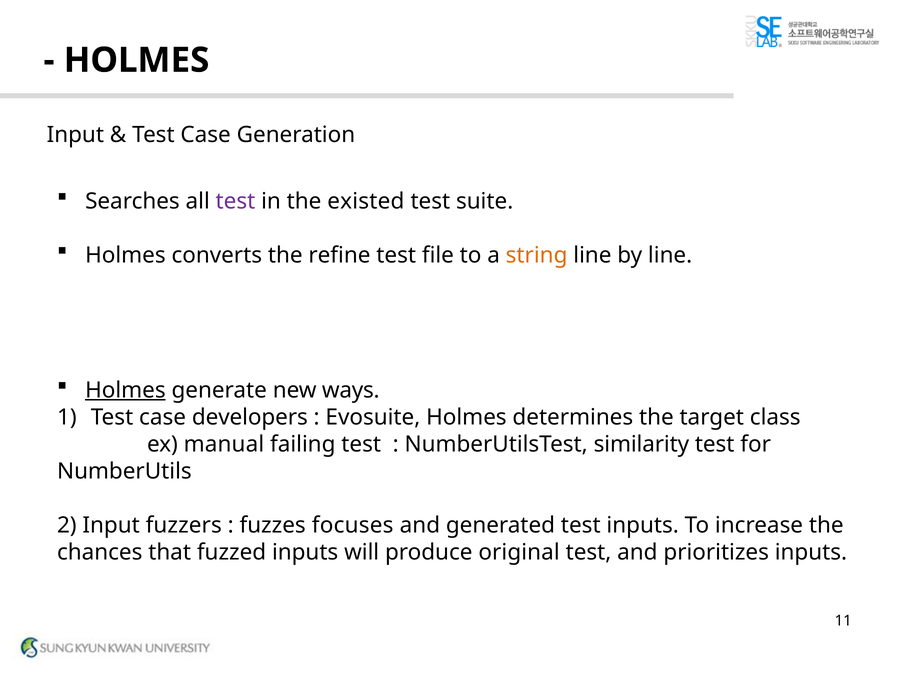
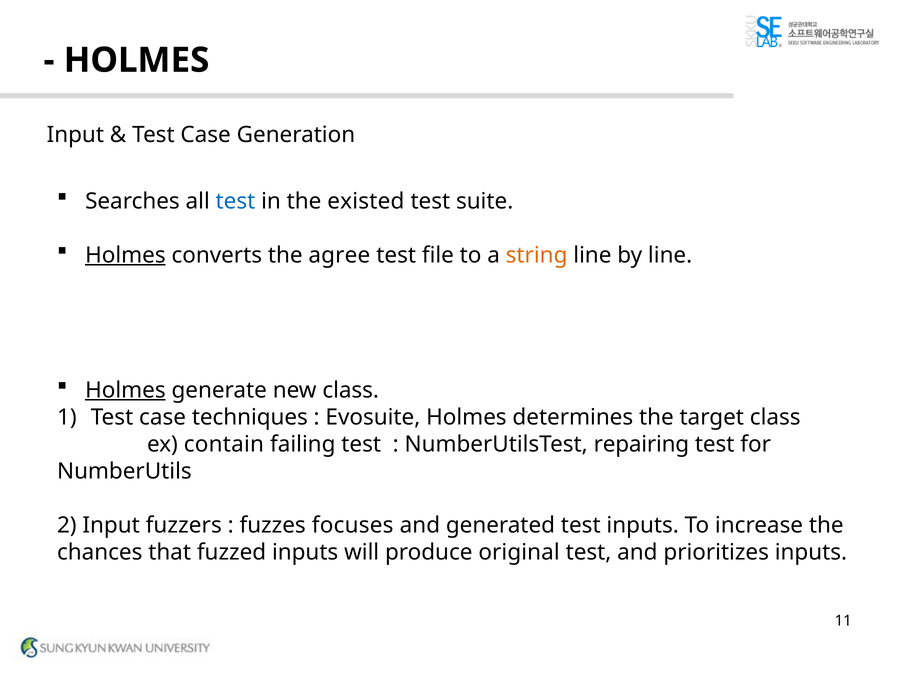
test colour: purple -> blue (235, 201)
Holmes underline: none -> present (125, 255)
refine: refine -> agree (339, 255)
new ways: ways -> class (351, 390)
developers: developers -> techniques (250, 417)
manual: manual -> contain (224, 444)
similarity: similarity -> repairing (641, 444)
